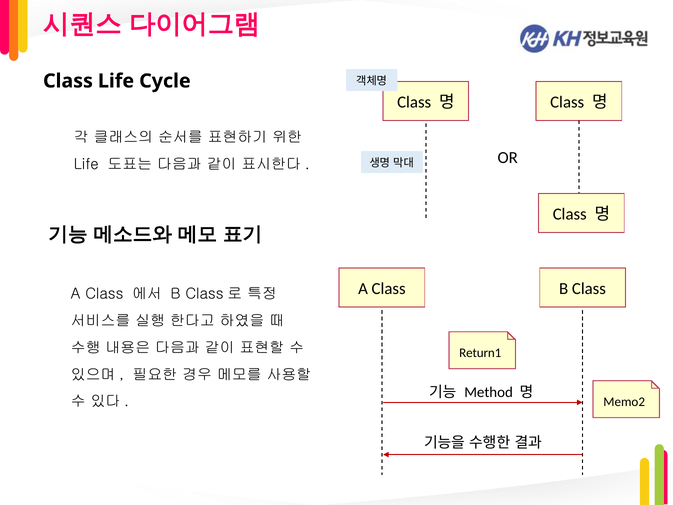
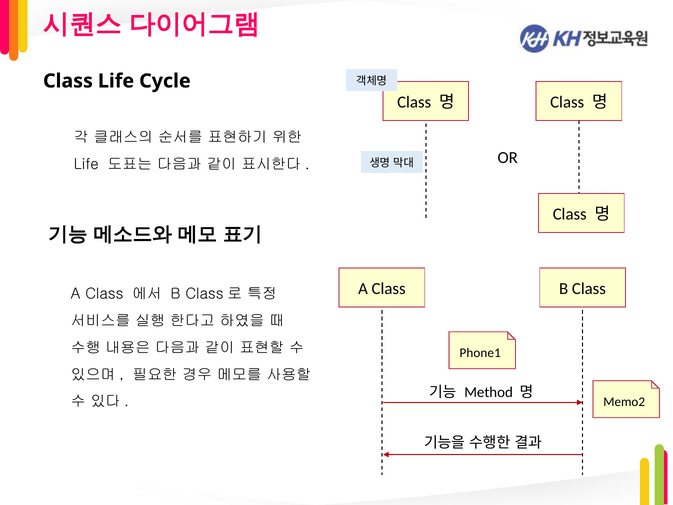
Return1: Return1 -> Phone1 (480, 353)
